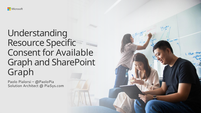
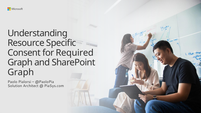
Available: Available -> Required (75, 53)
